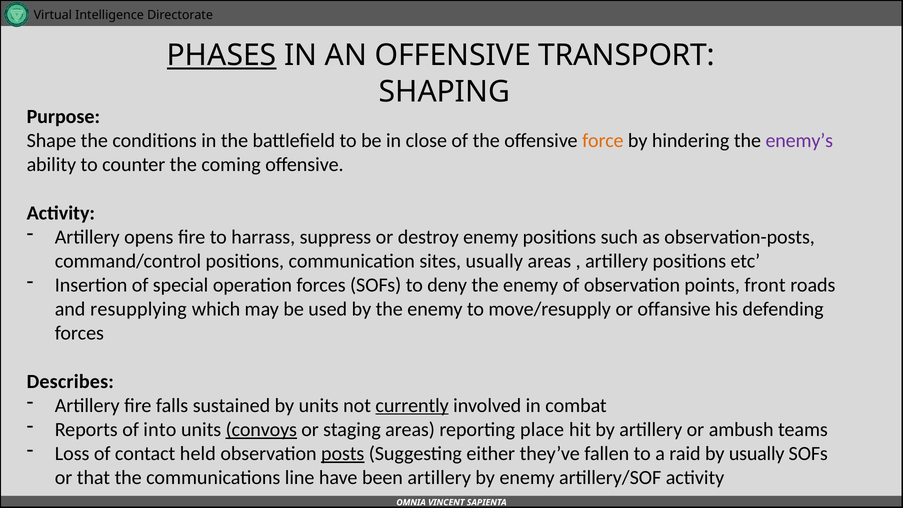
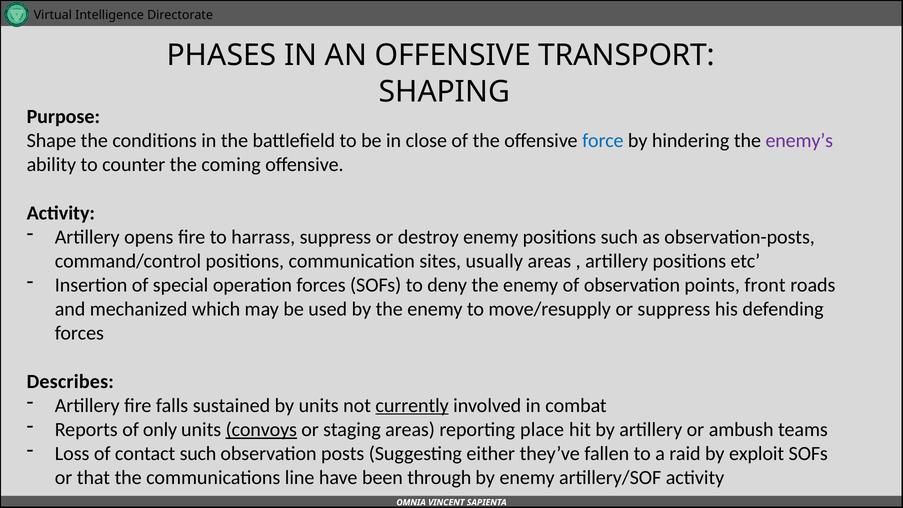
PHASES underline: present -> none (222, 55)
force colour: orange -> blue (603, 141)
resupplying: resupplying -> mechanized (139, 309)
or offansive: offansive -> suppress (674, 309)
into: into -> only (160, 429)
contact held: held -> such (198, 454)
posts underline: present -> none (343, 454)
by usually: usually -> exploit (757, 454)
been artillery: artillery -> through (439, 478)
